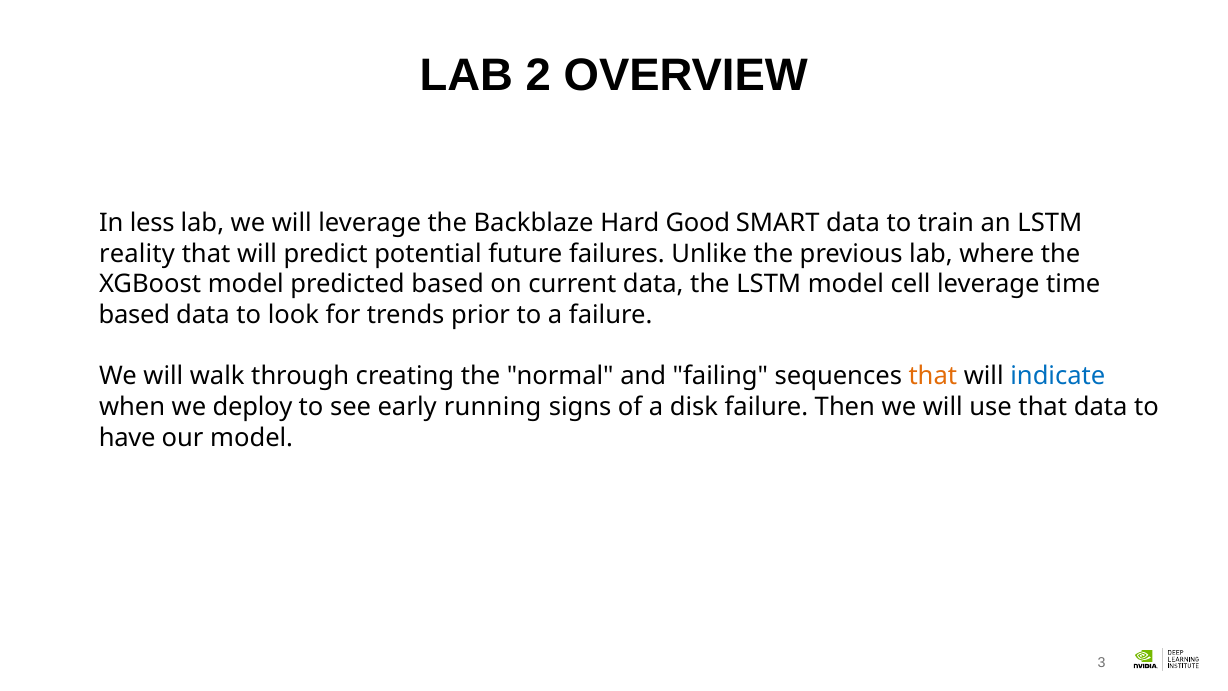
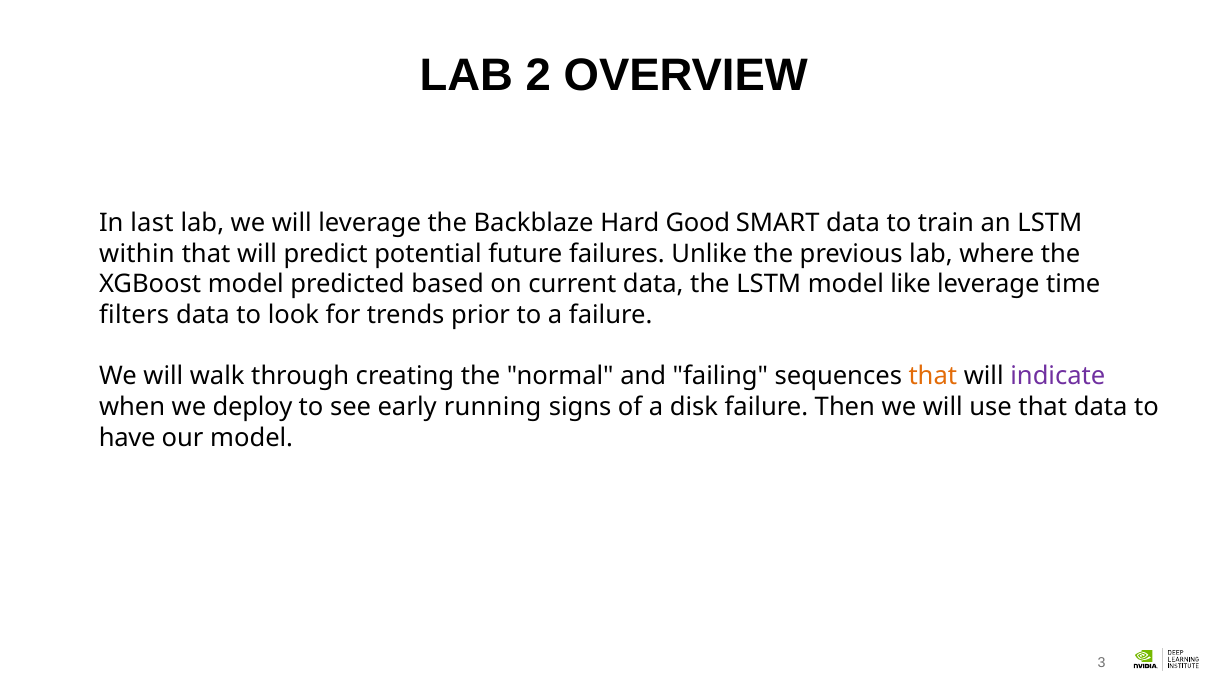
less: less -> last (152, 223)
reality: reality -> within (137, 254)
cell: cell -> like (911, 284)
based: based -> filters (134, 315)
indicate colour: blue -> purple (1058, 376)
